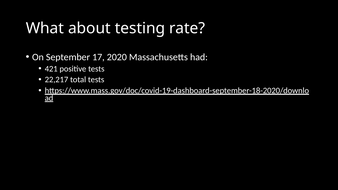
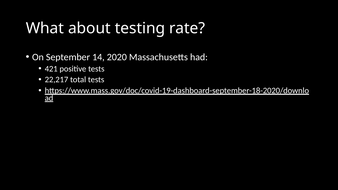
17: 17 -> 14 (98, 57)
